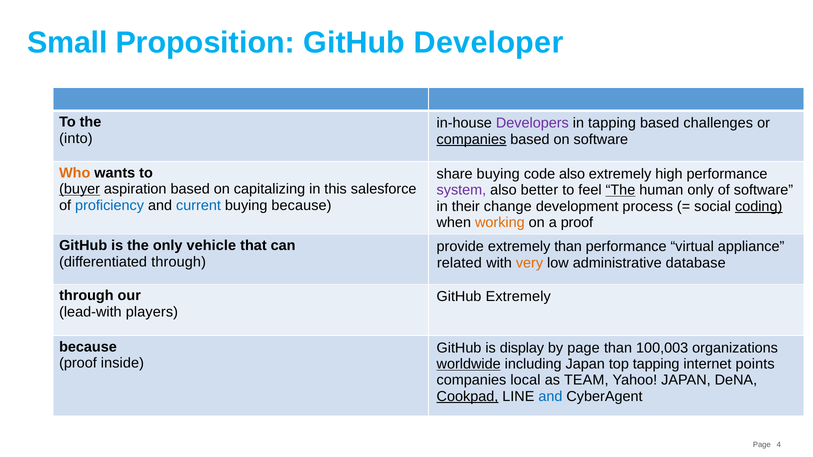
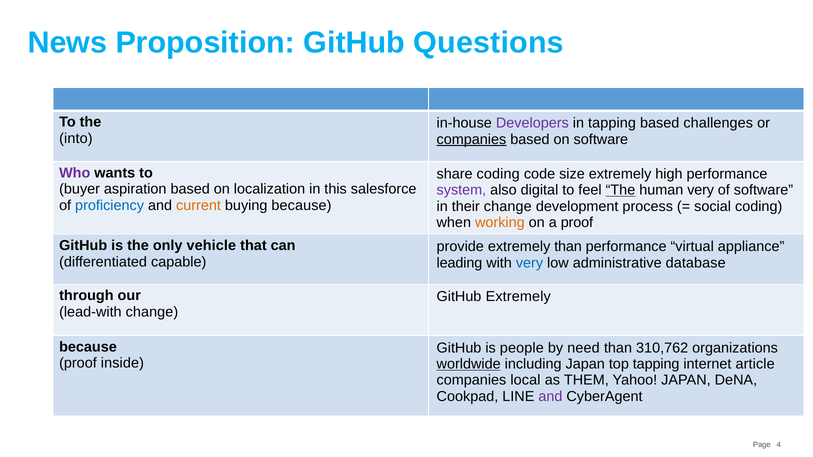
Small: Small -> News (67, 43)
Developer: Developer -> Questions (489, 43)
Who colour: orange -> purple (75, 173)
share buying: buying -> coding (498, 174)
code also: also -> size (572, 174)
buyer underline: present -> none (80, 189)
capitalizing: capitalizing -> localization (269, 189)
better: better -> digital (540, 190)
human only: only -> very (701, 190)
current colour: blue -> orange (199, 205)
coding underline: present -> none (759, 206)
differentiated through: through -> capable (179, 262)
related: related -> leading (459, 263)
very colour: orange -> blue (530, 263)
lead-with players: players -> change (152, 312)
display: display -> people (522, 348)
by page: page -> need (583, 348)
100,003: 100,003 -> 310,762 (662, 348)
points: points -> article (755, 364)
TEAM: TEAM -> THEM (586, 380)
Cookpad underline: present -> none (467, 397)
and colour: blue -> purple (550, 397)
